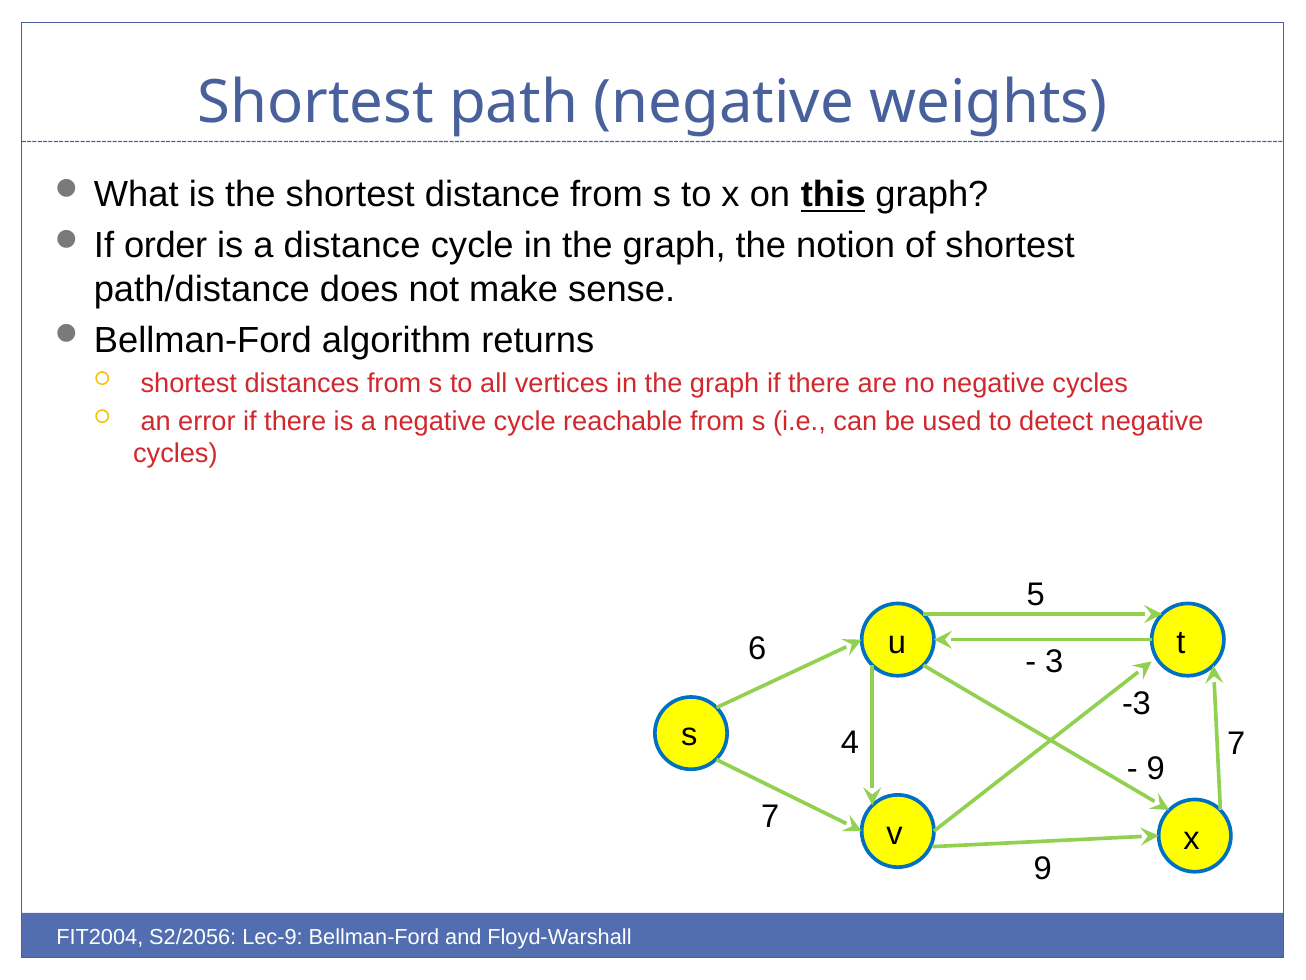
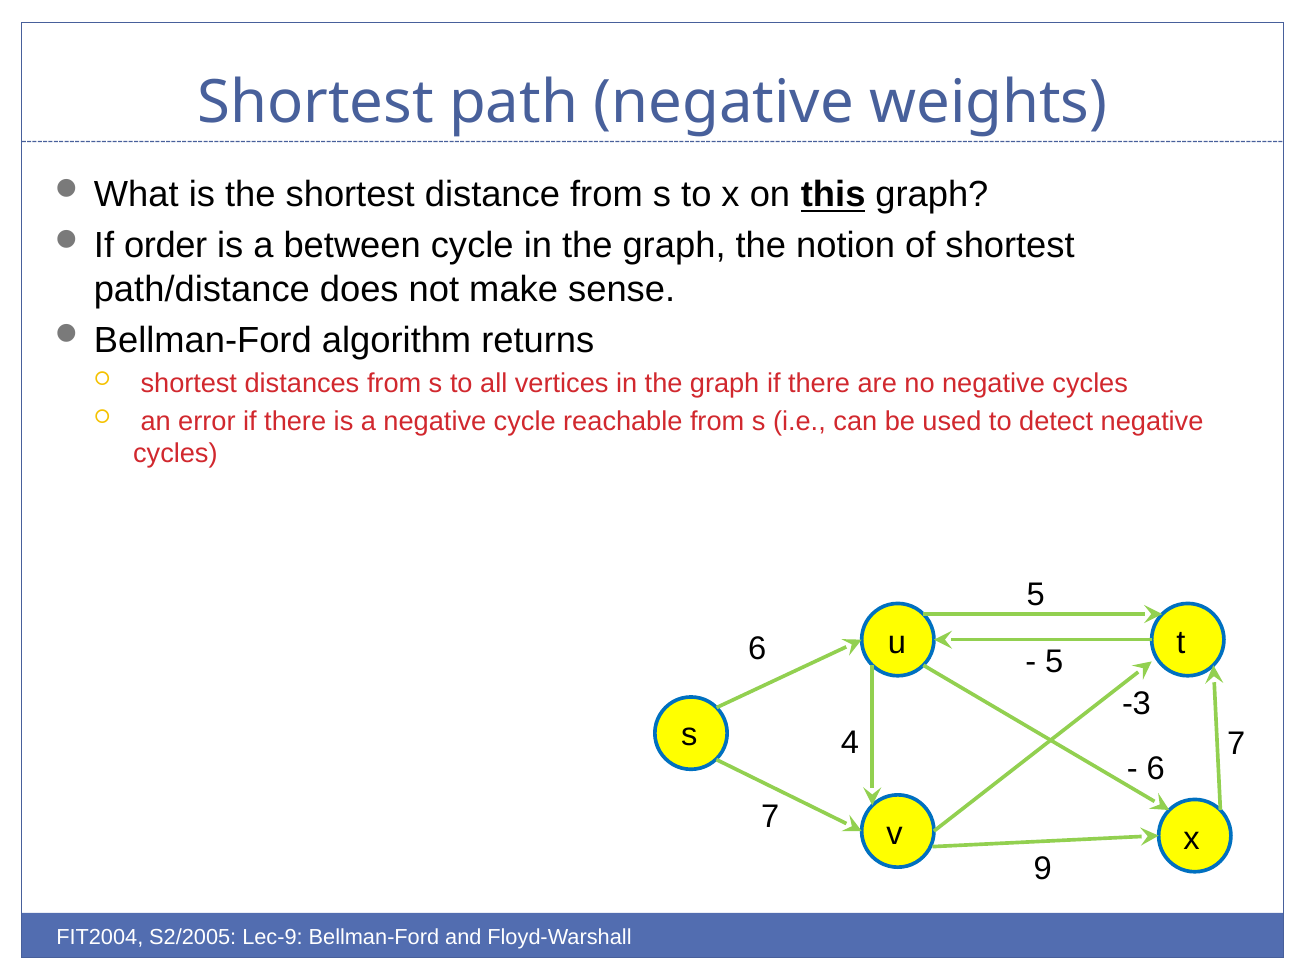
a distance: distance -> between (352, 246)
3: 3 -> 5 (1054, 661)
9: 9 -> 6 (1156, 769)
S2/2056: S2/2056 -> S2/2005 (193, 937)
